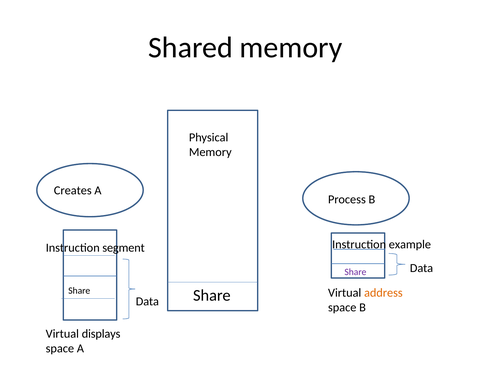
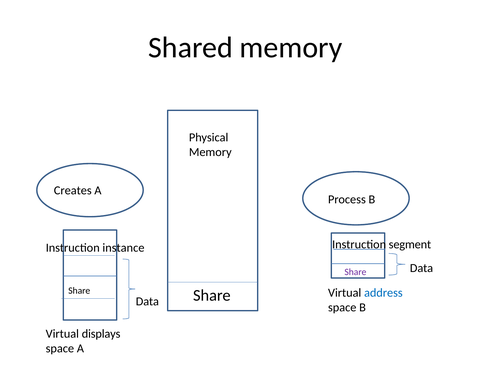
example: example -> segment (410, 244)
segment: segment -> instance (123, 248)
address colour: orange -> blue (383, 293)
